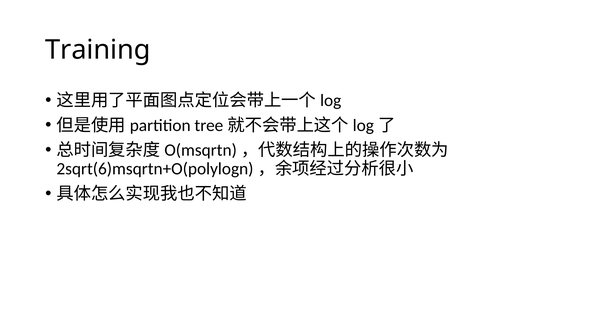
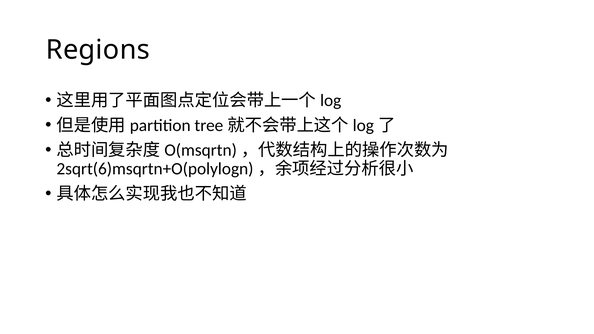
Training: Training -> Regions (98, 50)
